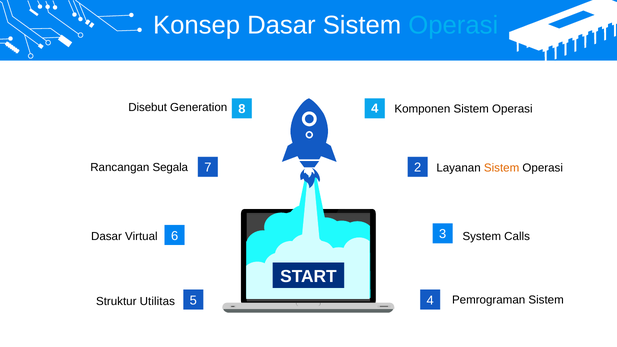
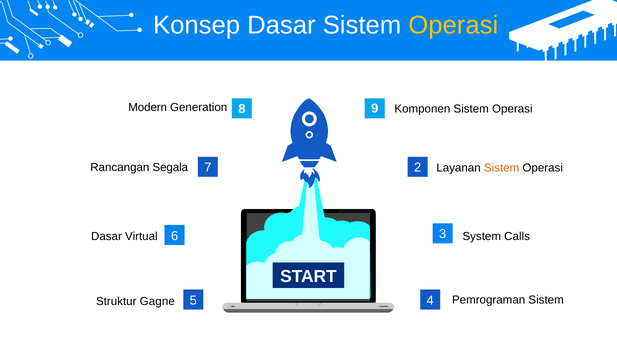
Operasi colour: light blue -> yellow (453, 25)
Disebut: Disebut -> Modern (148, 108)
8 4: 4 -> 9 (375, 109)
Utilitas: Utilitas -> Gagne (157, 302)
